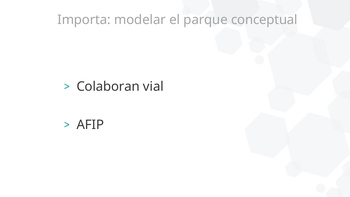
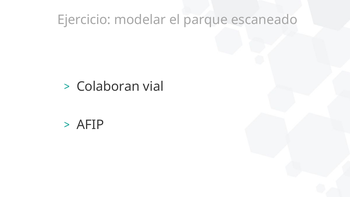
Importa: Importa -> Ejercicio (84, 20)
conceptual: conceptual -> escaneado (264, 20)
